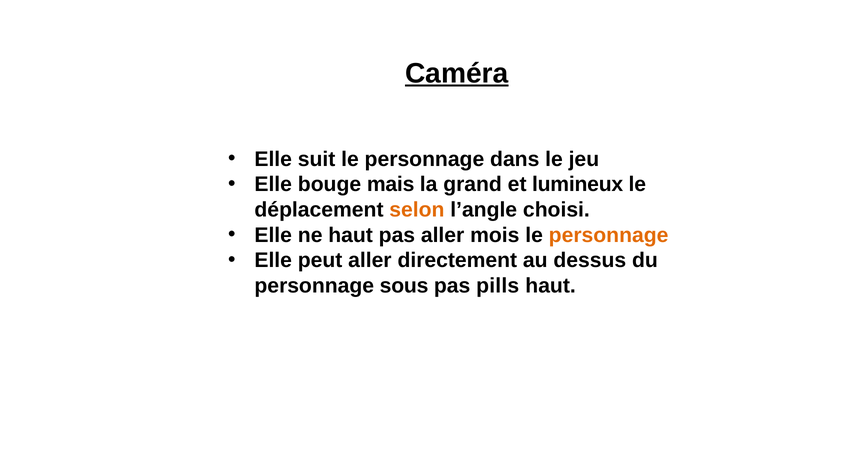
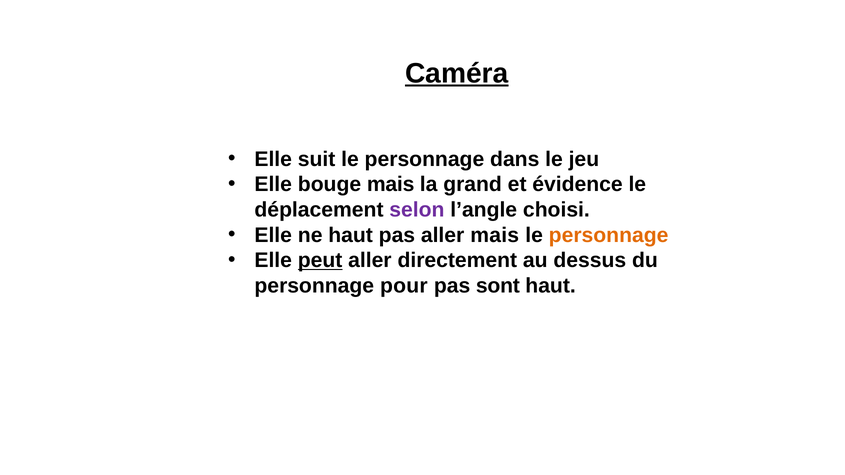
lumineux: lumineux -> évidence (578, 185)
selon colour: orange -> purple (417, 210)
aller mois: mois -> mais (495, 235)
peut underline: none -> present (320, 261)
sous: sous -> pour (404, 286)
pills: pills -> sont (498, 286)
